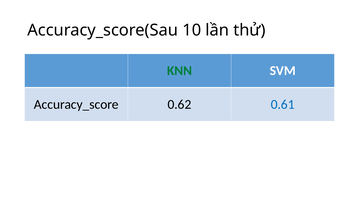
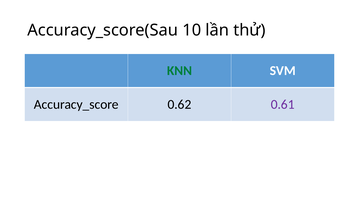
0.61 colour: blue -> purple (283, 104)
